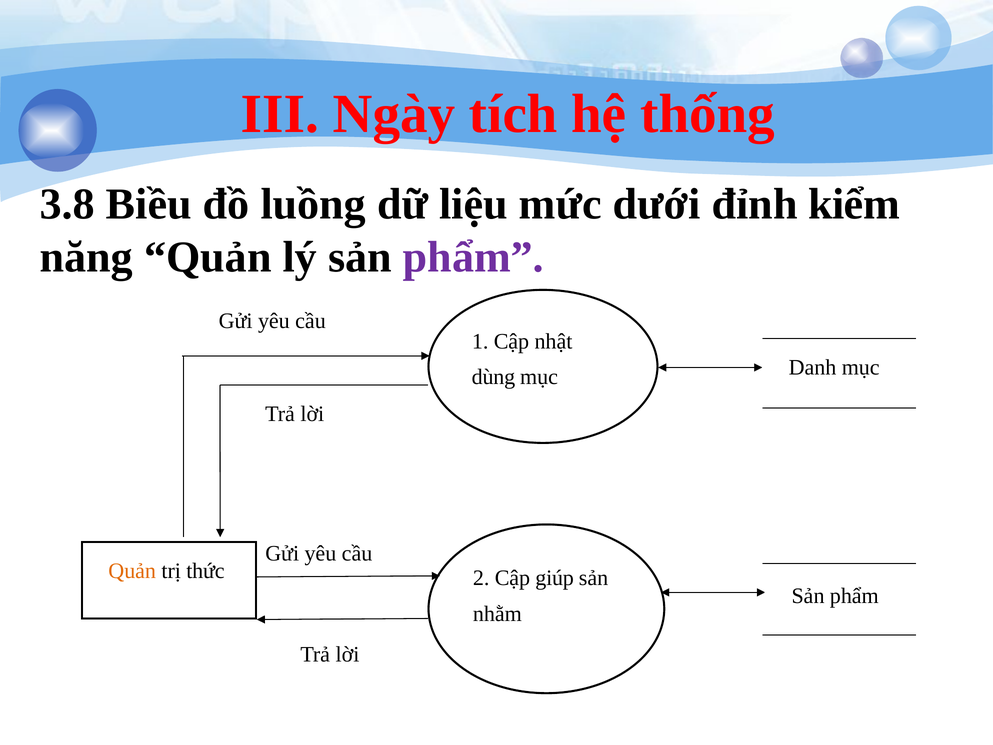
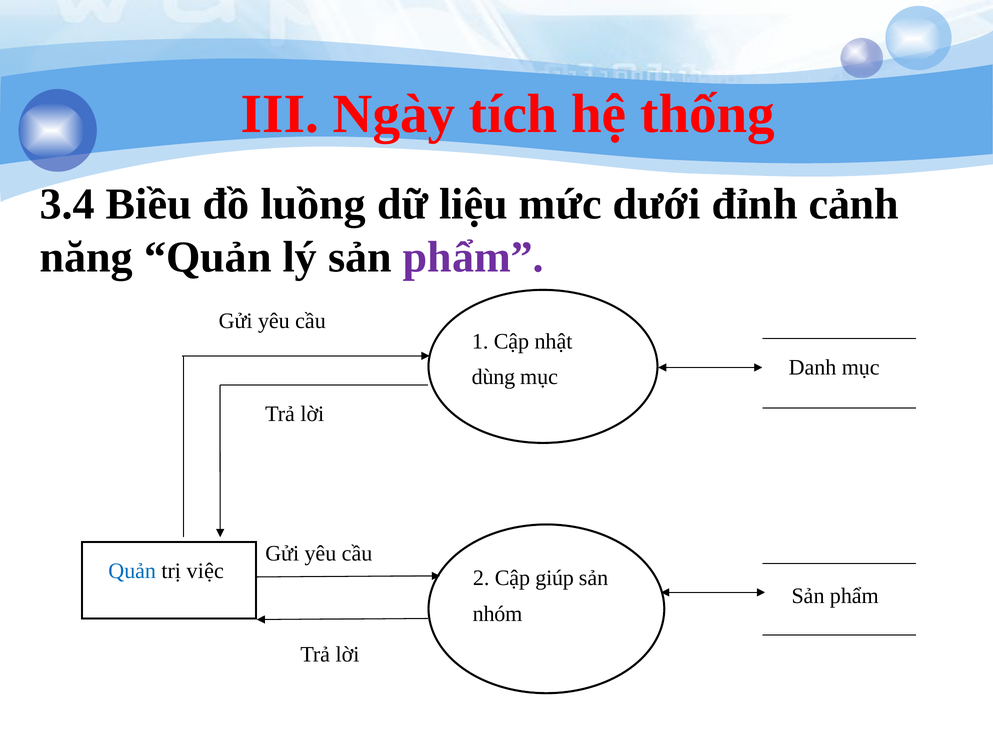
3.8: 3.8 -> 3.4 (67, 204)
kiểm: kiểm -> cảnh (854, 204)
Quản colour: orange -> blue (132, 571)
thức: thức -> việc (205, 571)
nhằm: nhằm -> nhóm (498, 614)
